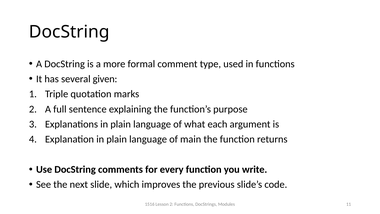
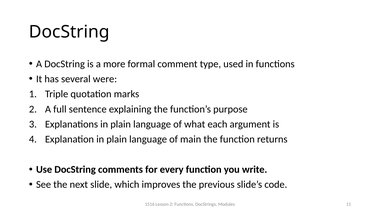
given: given -> were (105, 79)
